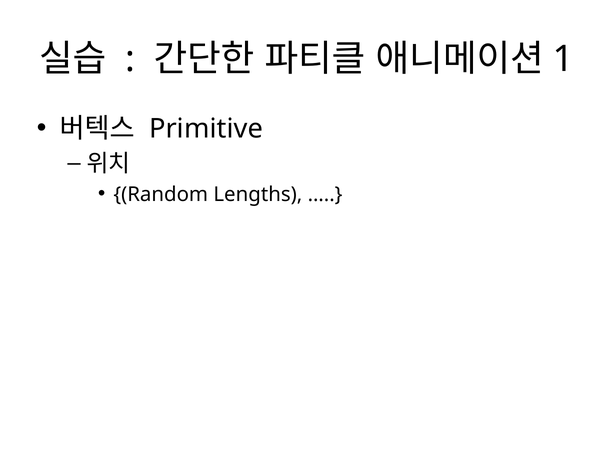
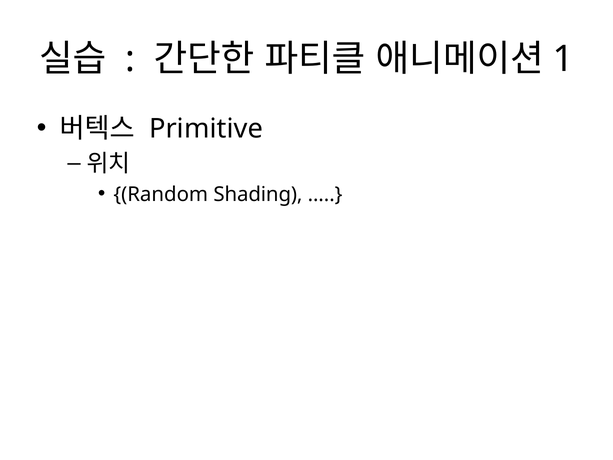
Lengths: Lengths -> Shading (258, 194)
